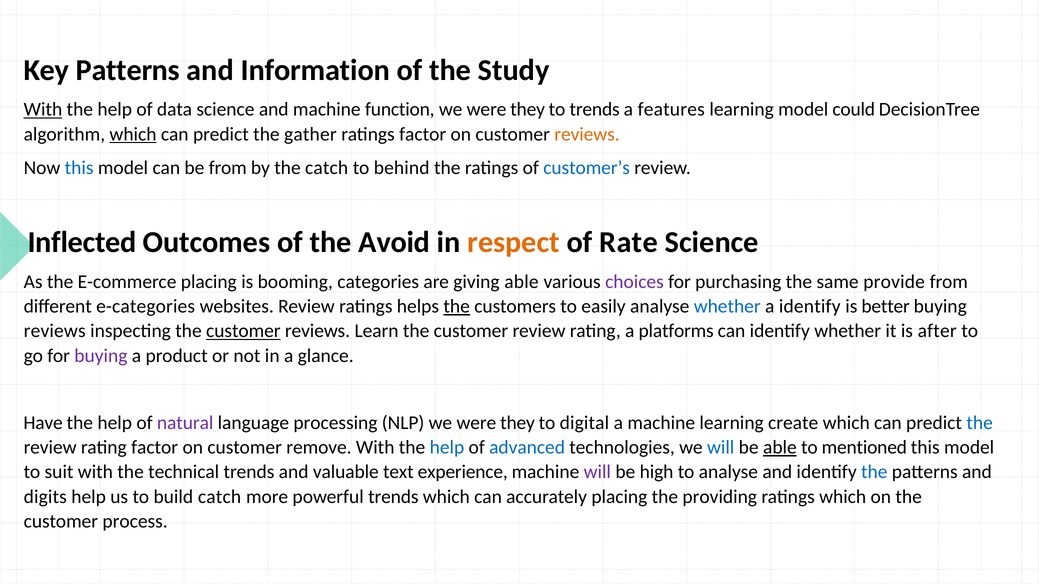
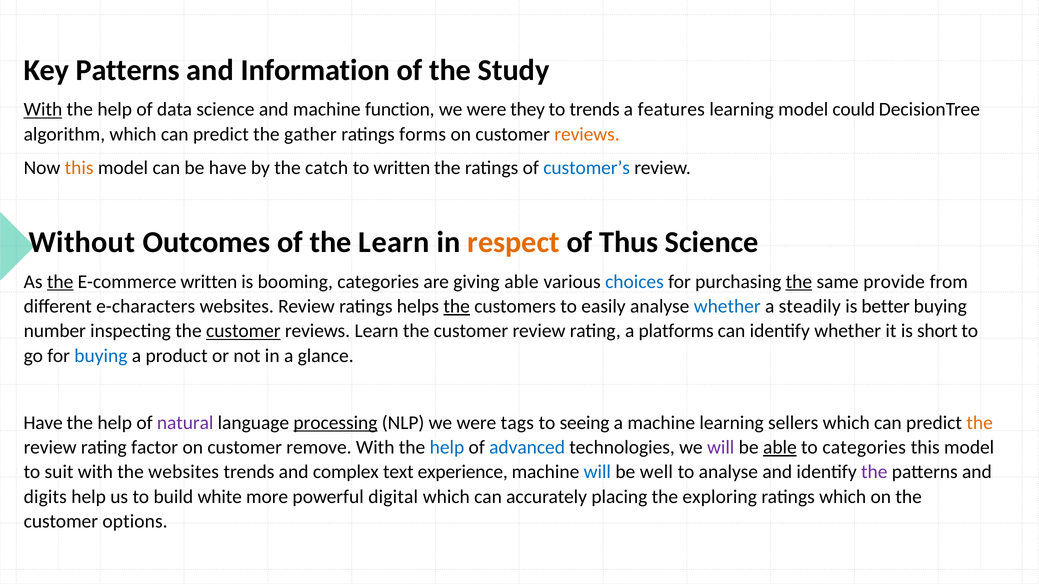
which underline: present -> none (133, 134)
ratings factor: factor -> forms (423, 134)
this colour: blue -> orange (79, 168)
be from: from -> have (228, 168)
to behind: behind -> written (402, 168)
Inflected: Inflected -> Without (82, 243)
the Avoid: Avoid -> Learn (394, 243)
Rate: Rate -> Thus (629, 243)
the underline: none -> present (60, 282)
E-commerce placing: placing -> written (209, 282)
choices colour: purple -> blue (634, 282)
the underline: none -> present (799, 282)
e-categories: e-categories -> e-characters (146, 307)
a identify: identify -> steadily (810, 307)
reviews: reviews -> number (55, 331)
after: after -> short (937, 331)
buying colour: purple -> blue (101, 356)
processing underline: none -> present (335, 423)
NLP we were they: they -> tags (517, 423)
digital: digital -> seeing (585, 423)
create: create -> sellers (793, 423)
the colour: blue -> orange (980, 423)
will colour: blue -> purple (721, 448)
to mentioned: mentioned -> categories (864, 448)
the technical: technical -> websites (184, 472)
valuable: valuable -> complex (346, 472)
will colour: purple -> blue (597, 472)
high: high -> well (656, 472)
the colour: blue -> purple (874, 472)
build catch: catch -> white (220, 497)
powerful trends: trends -> digital (393, 497)
providing: providing -> exploring (720, 497)
process: process -> options (135, 522)
